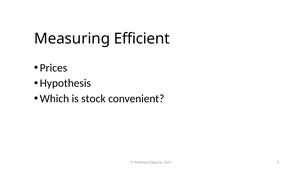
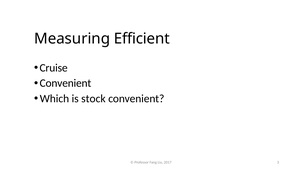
Prices: Prices -> Cruise (54, 68)
Hypothesis: Hypothesis -> Convenient (65, 83)
